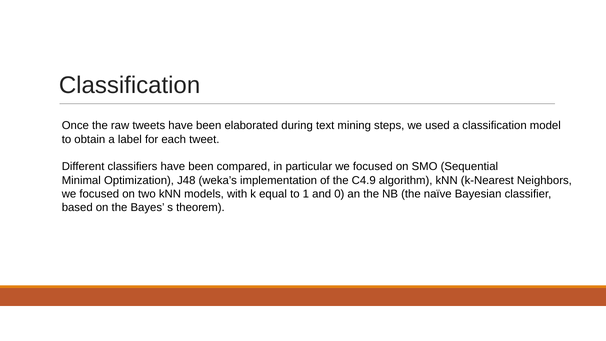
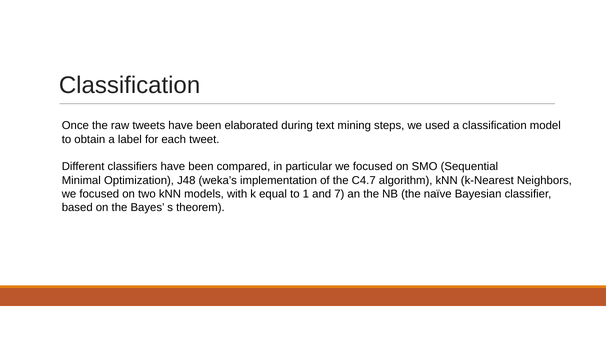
C4.9: C4.9 -> C4.7 (364, 180)
0: 0 -> 7 (339, 194)
